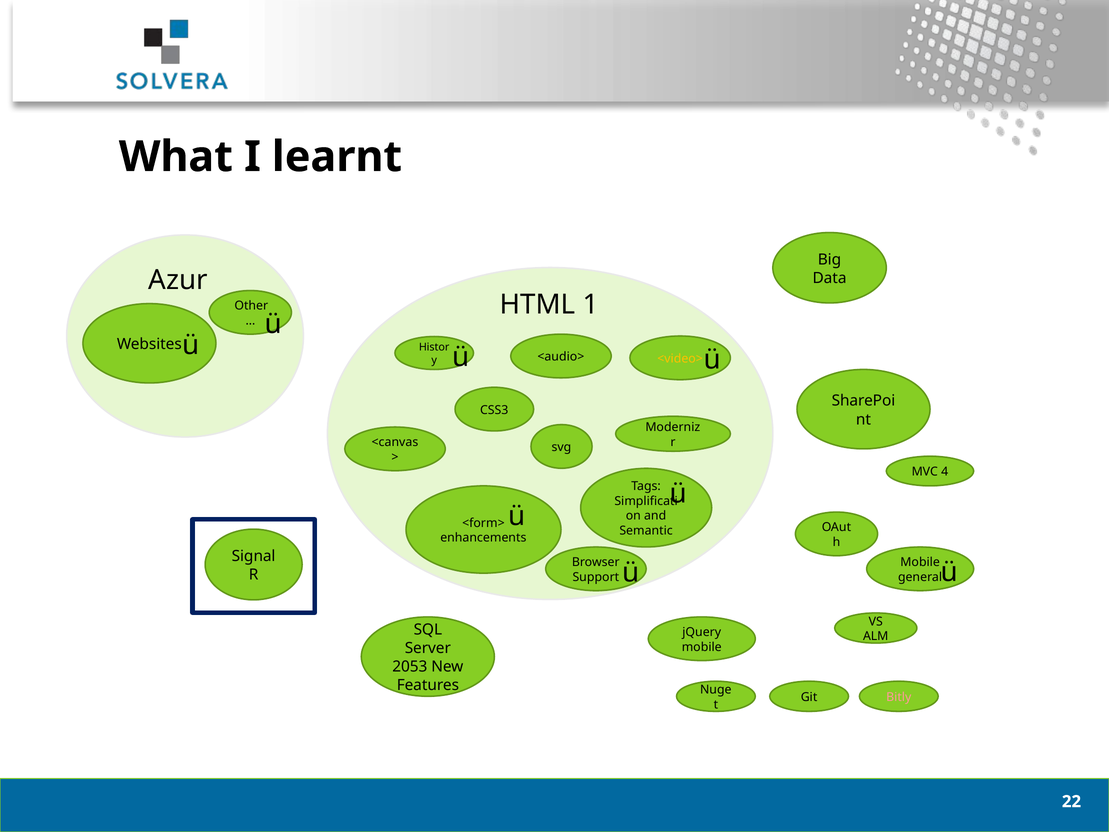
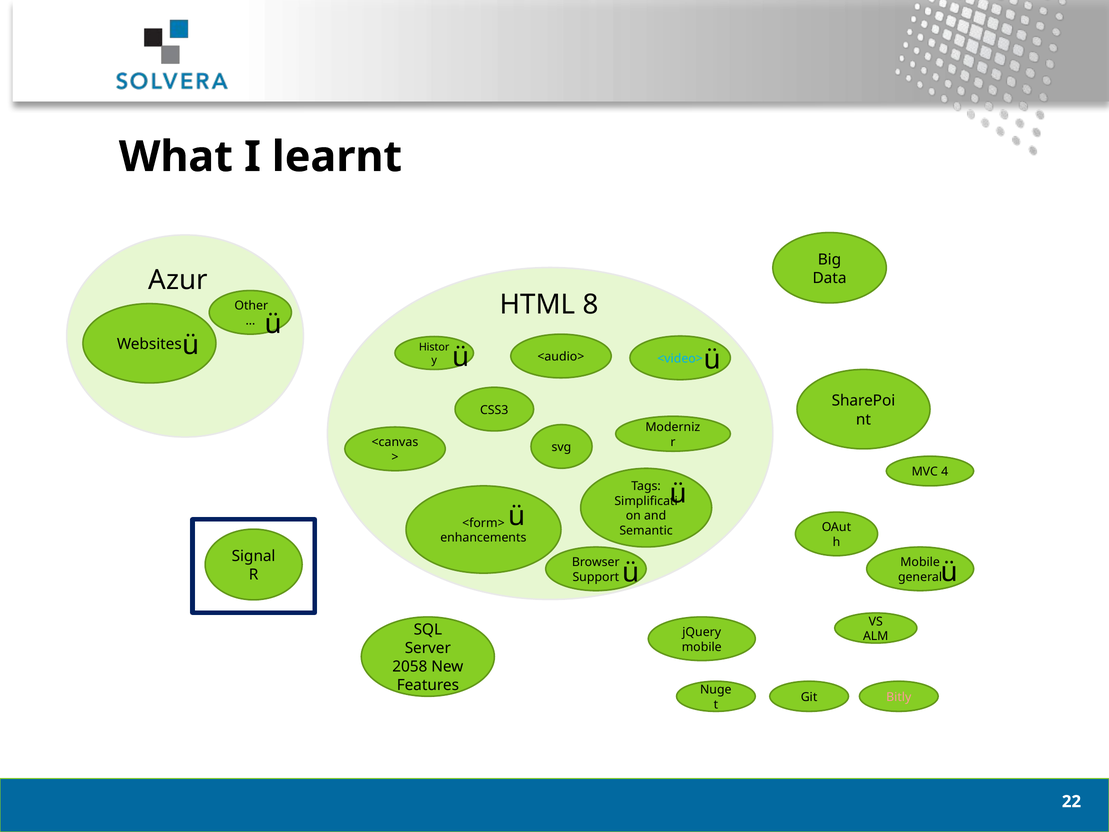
1: 1 -> 8 (591, 305)
<video> colour: yellow -> light blue (680, 359)
2053: 2053 -> 2058 (410, 667)
